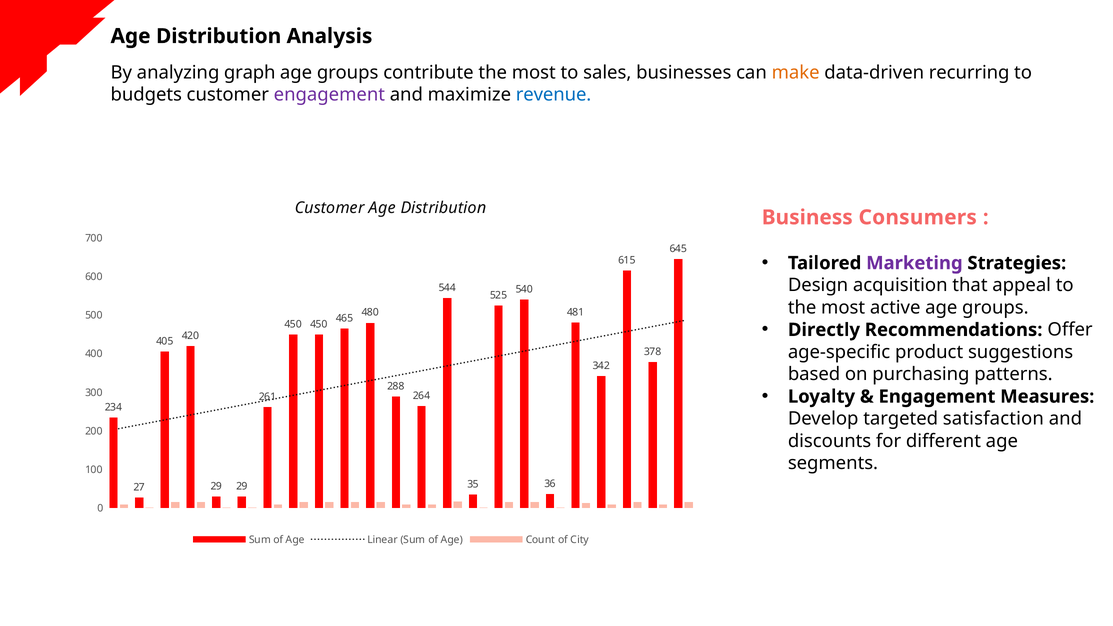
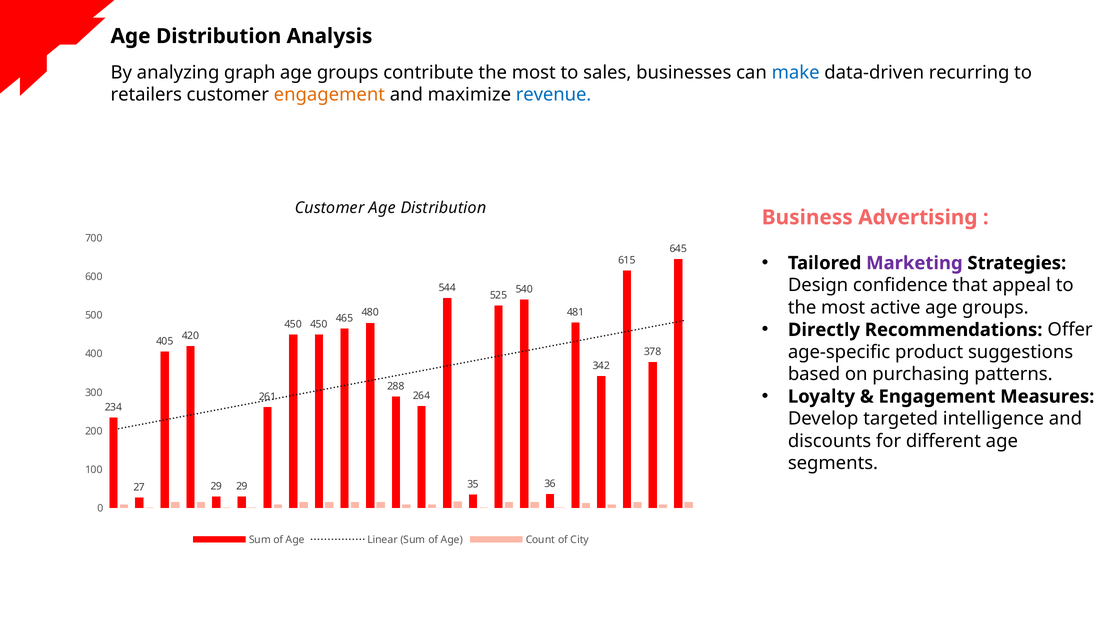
make colour: orange -> blue (796, 73)
budgets: budgets -> retailers (146, 95)
engagement colour: purple -> orange (329, 95)
Consumers: Consumers -> Advertising (918, 217)
acquisition: acquisition -> confidence (900, 285)
satisfaction: satisfaction -> intelligence (993, 419)
